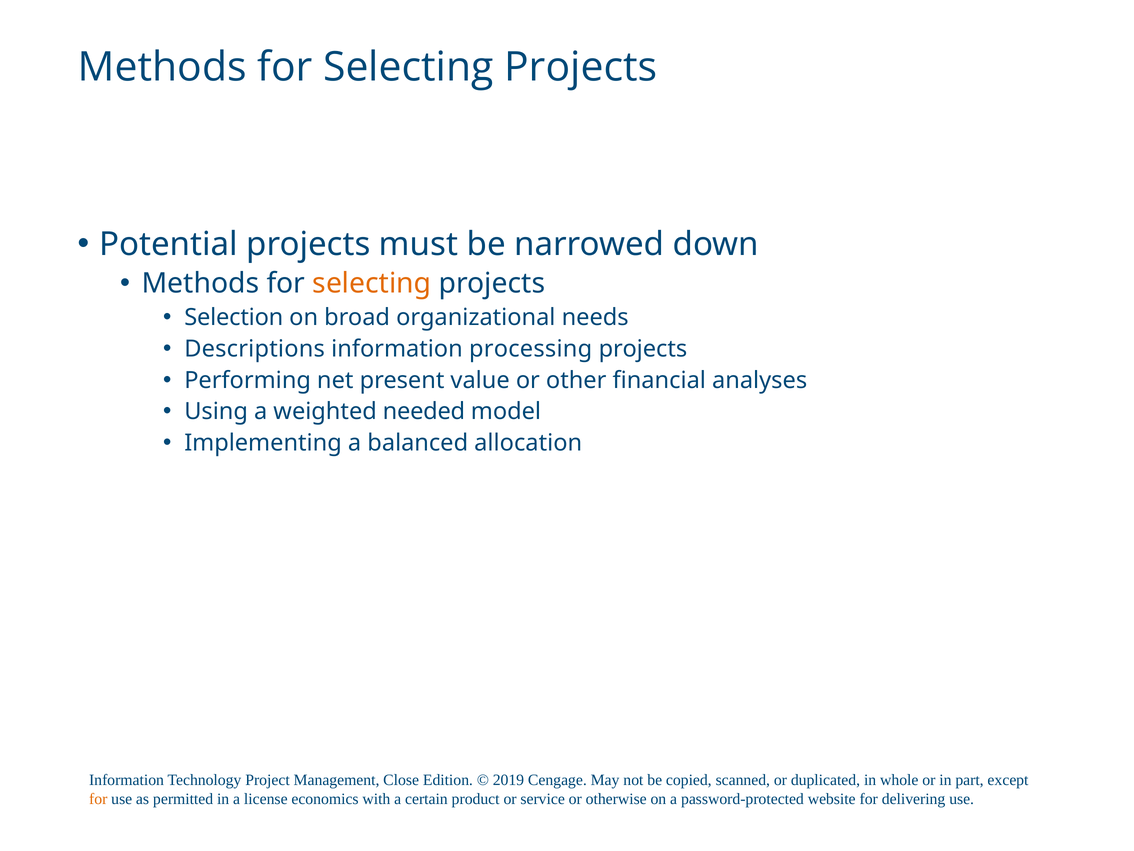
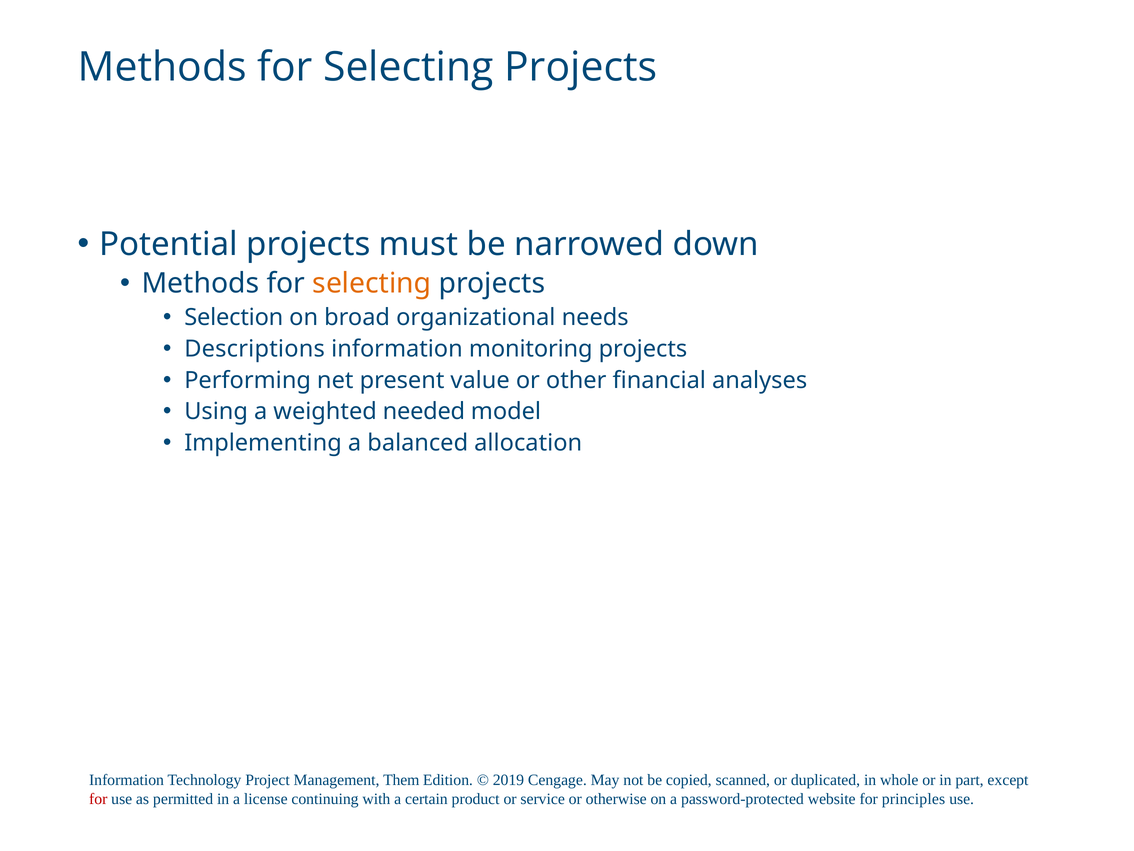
processing: processing -> monitoring (531, 349)
Close: Close -> Them (401, 780)
for colour: orange -> red (98, 799)
economics: economics -> continuing (325, 799)
delivering: delivering -> principles (913, 799)
